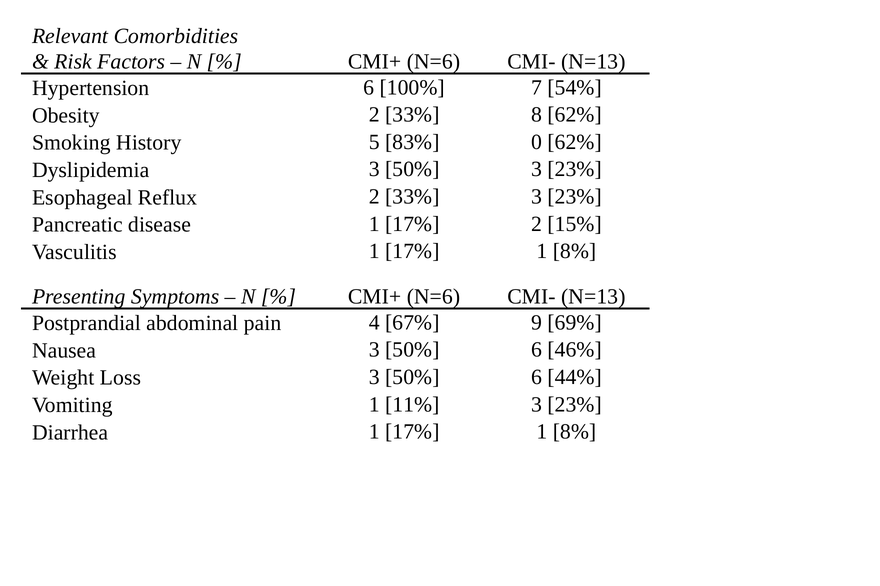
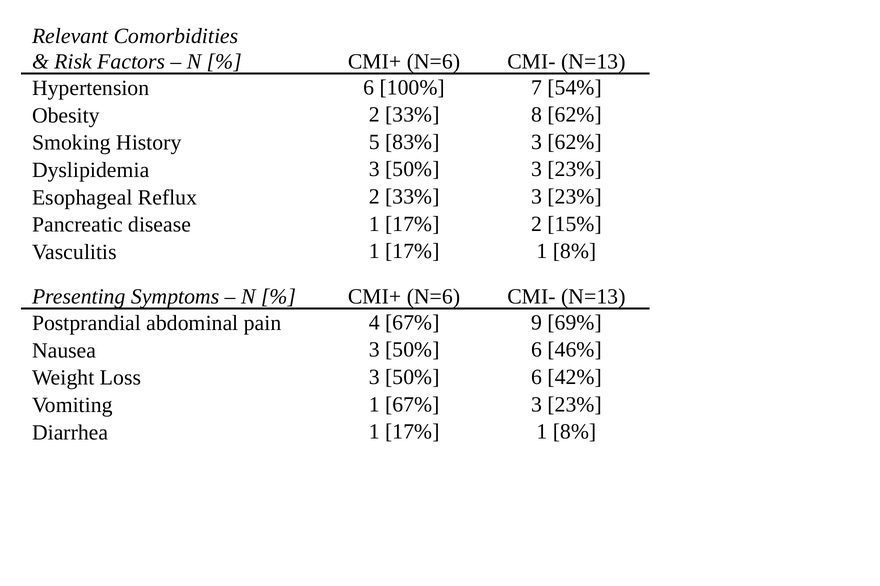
83% 0: 0 -> 3 (537, 142)
44%: 44% -> 42% (575, 377)
1 11%: 11% -> 67% (412, 405)
